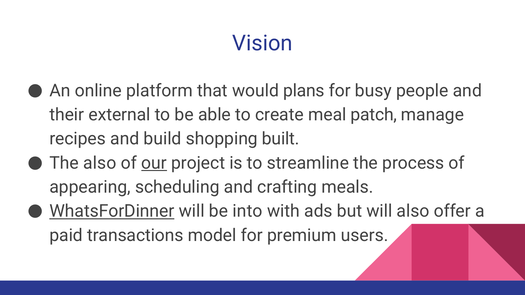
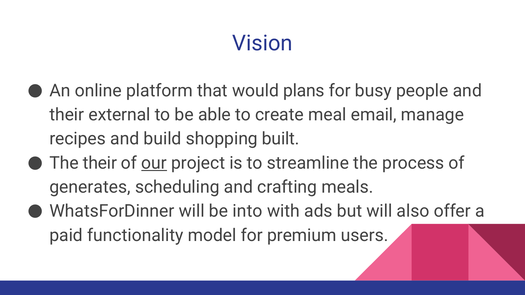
patch: patch -> email (374, 115)
The also: also -> their (100, 163)
appearing: appearing -> generates (90, 187)
WhatsForDinner underline: present -> none (112, 211)
transactions: transactions -> functionality (135, 236)
